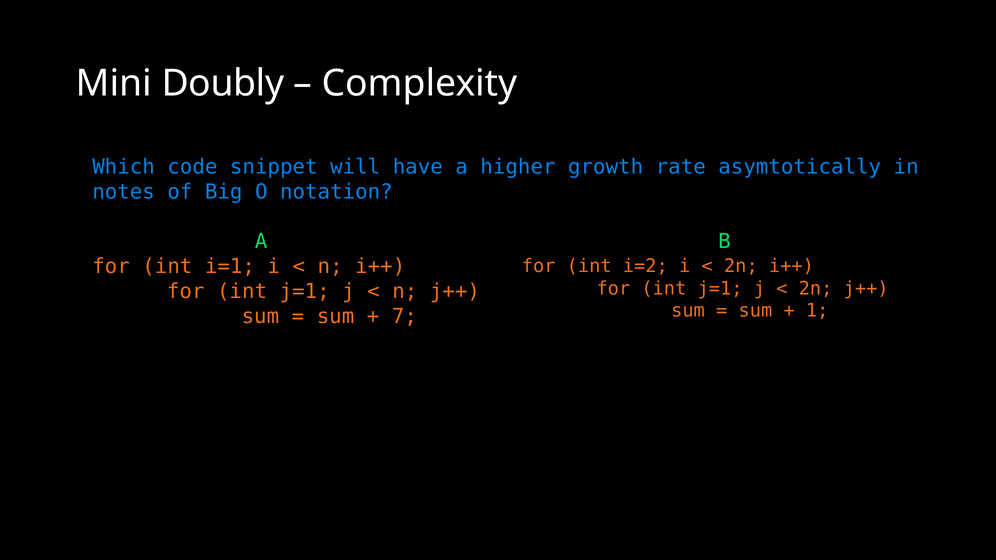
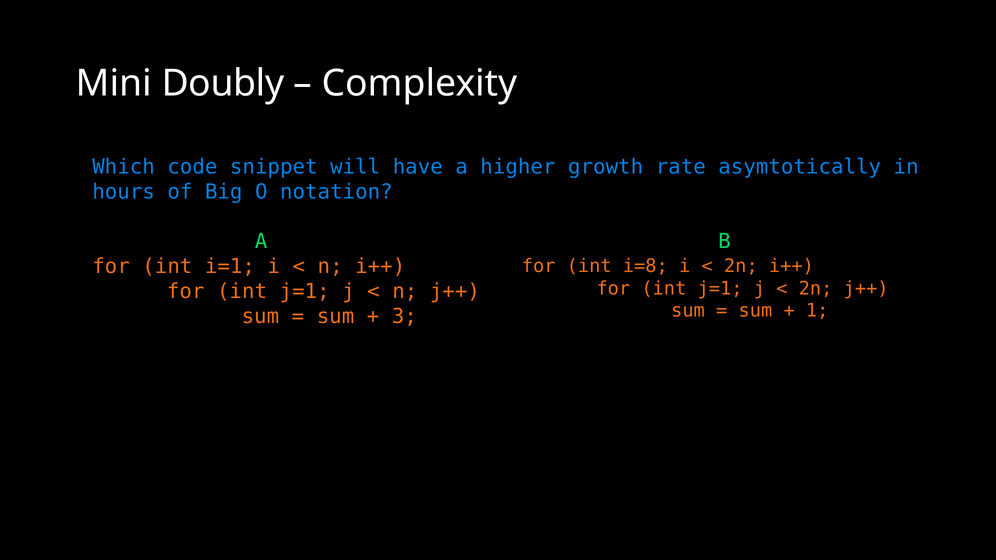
notes: notes -> hours (124, 192)
i=2: i=2 -> i=8 (645, 266)
7: 7 -> 3 (404, 316)
